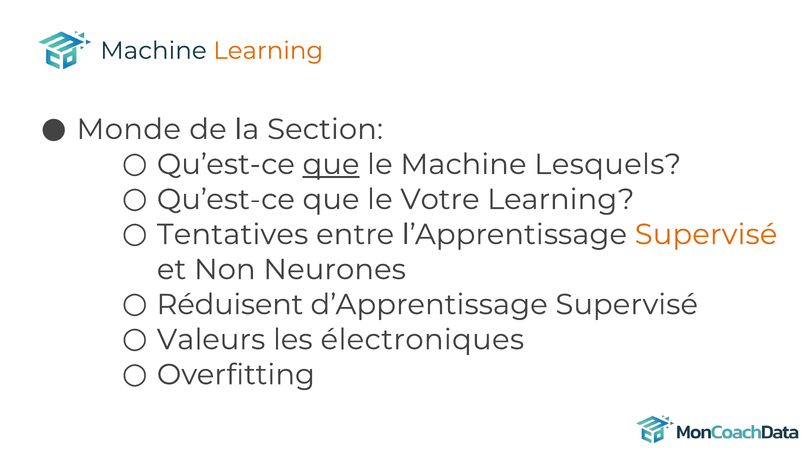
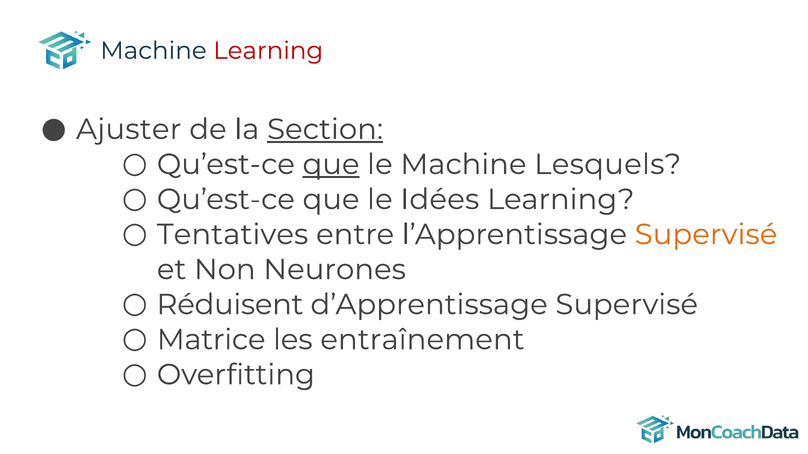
Learning colour: orange -> red (268, 51)
Monde: Monde -> Ajuster (129, 130)
Section underline: none -> present (325, 130)
Votre: Votre -> Idées (440, 200)
Valeurs: Valeurs -> Matrice (211, 340)
électroniques: électroniques -> entraînement (422, 340)
